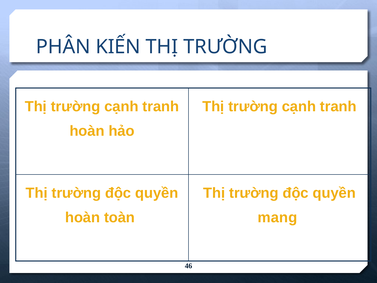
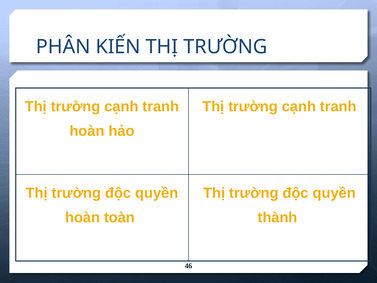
mang: mang -> thành (278, 217)
